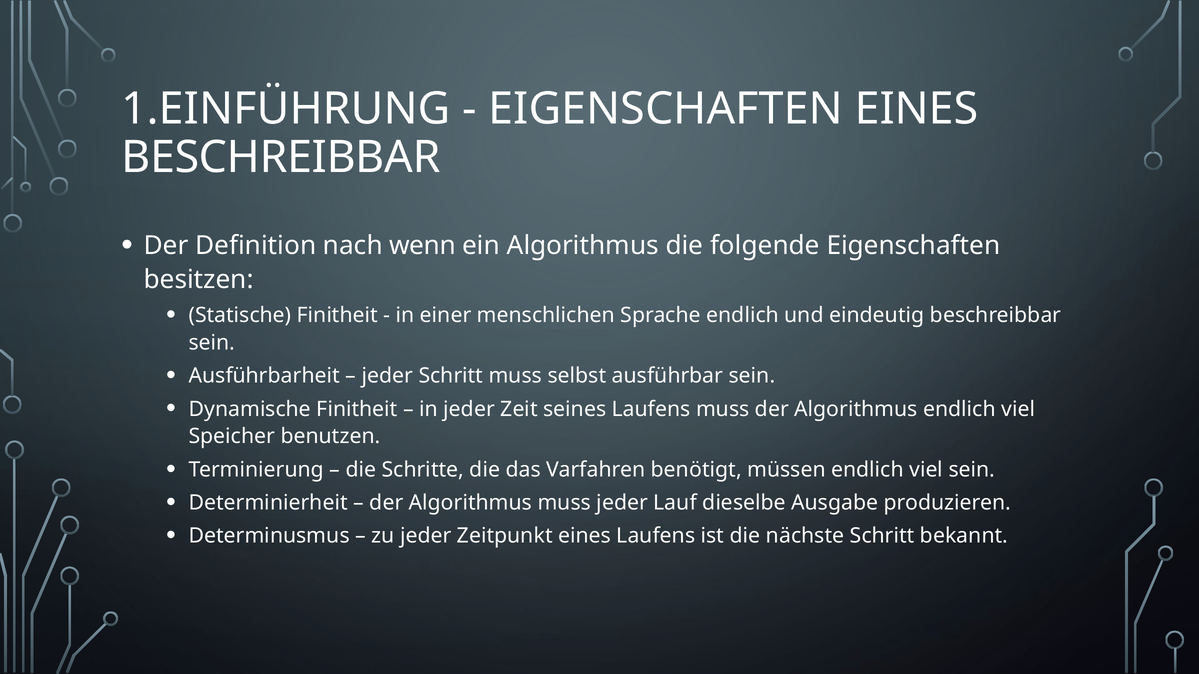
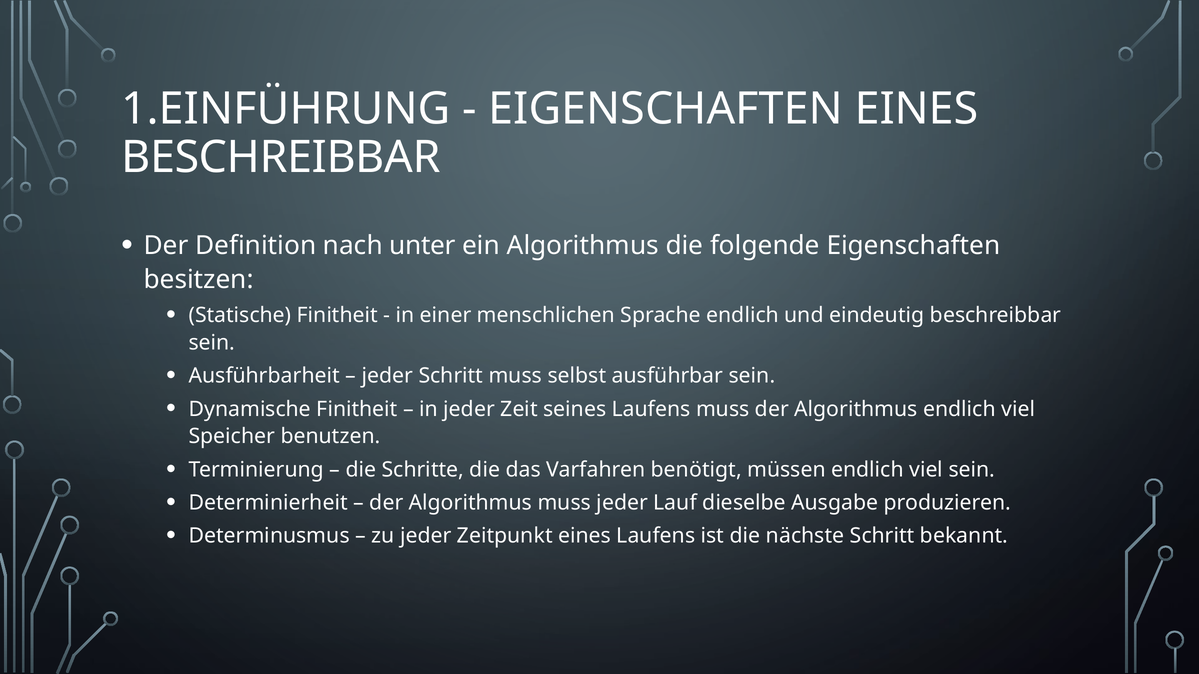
wenn: wenn -> unter (423, 246)
